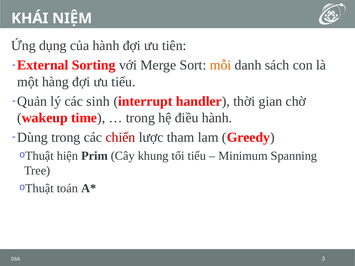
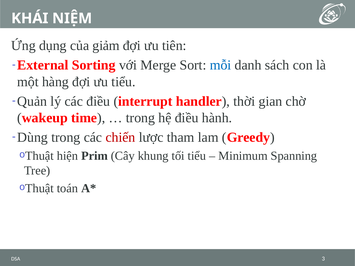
của hành: hành -> giảm (106, 46)
mỗi colour: orange -> blue (221, 65)
các sinh: sinh -> điều (98, 101)
